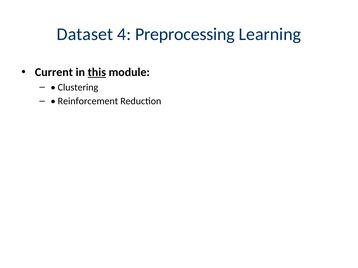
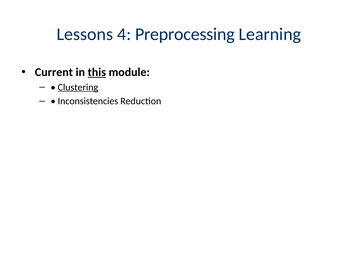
Dataset: Dataset -> Lessons (85, 34)
Clustering underline: none -> present (78, 87)
Reinforcement: Reinforcement -> Inconsistencies (88, 101)
